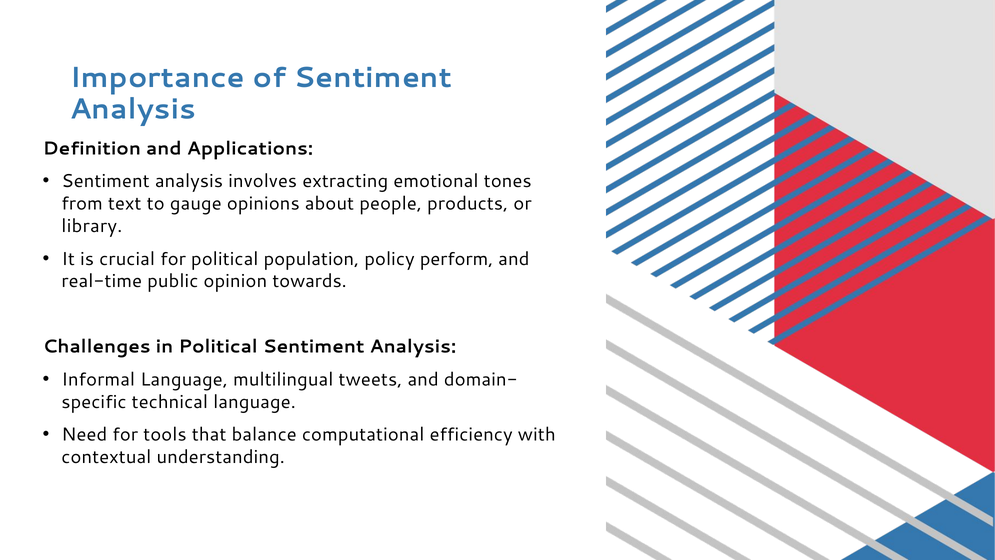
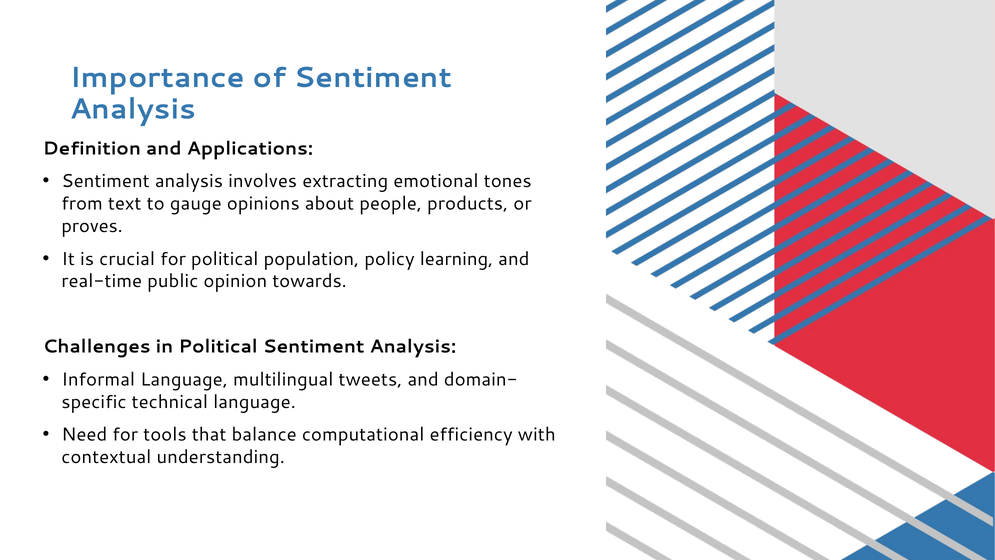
library: library -> proves (92, 226)
perform: perform -> learning (457, 259)
